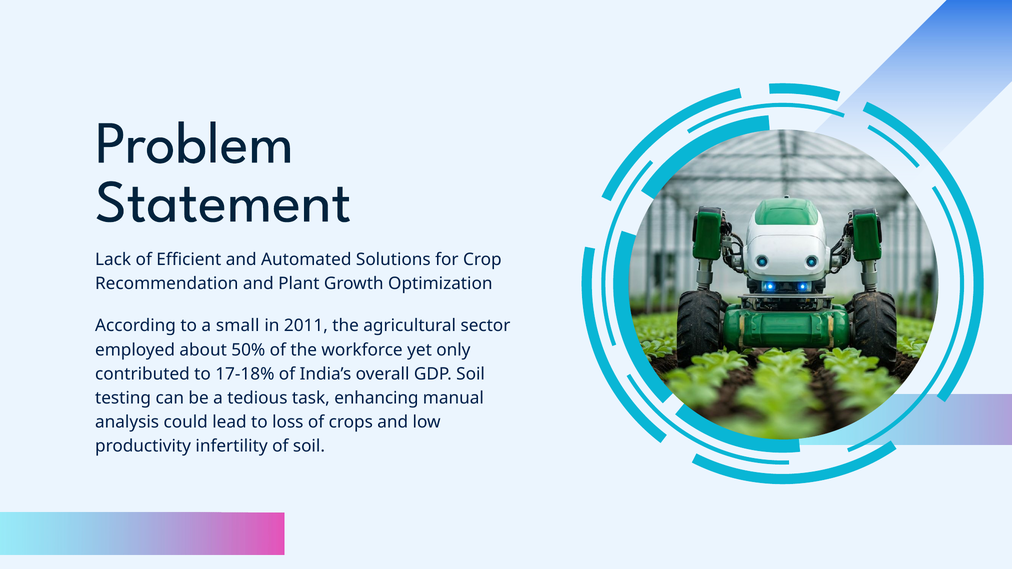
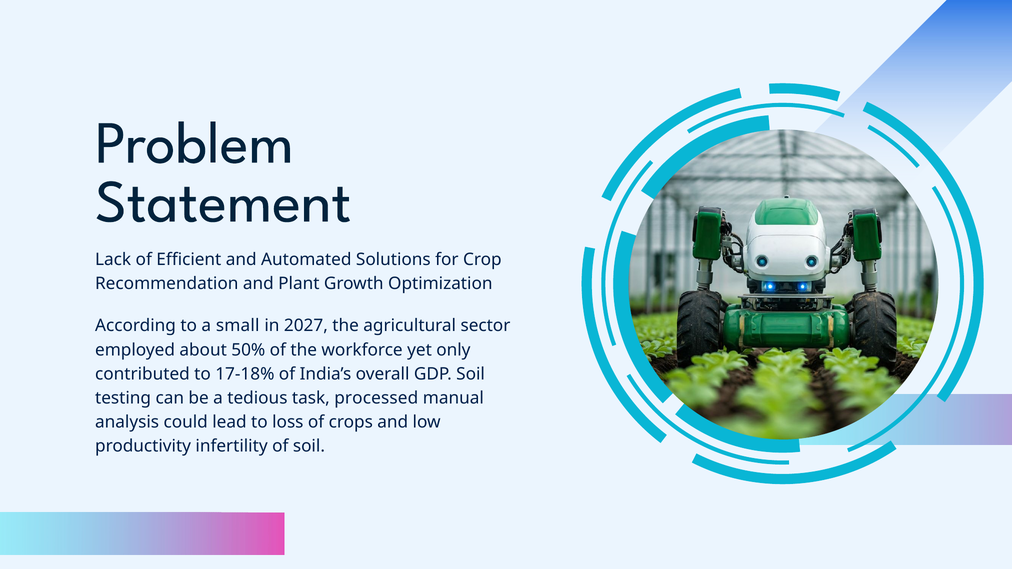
2011: 2011 -> 2027 (306, 326)
enhancing: enhancing -> processed (376, 398)
